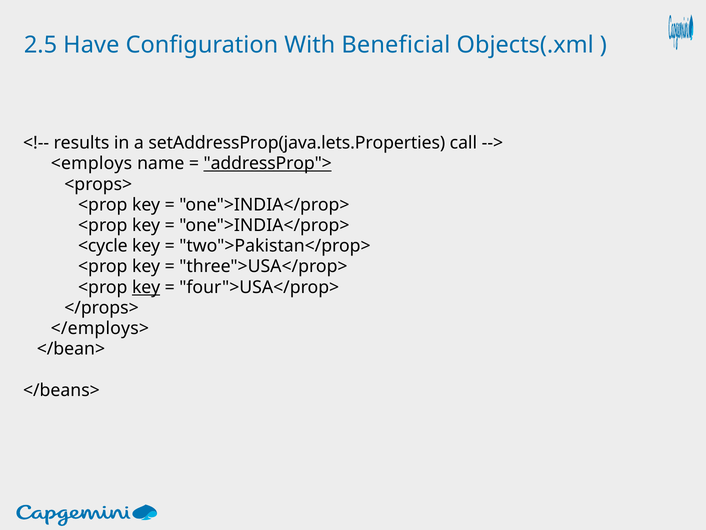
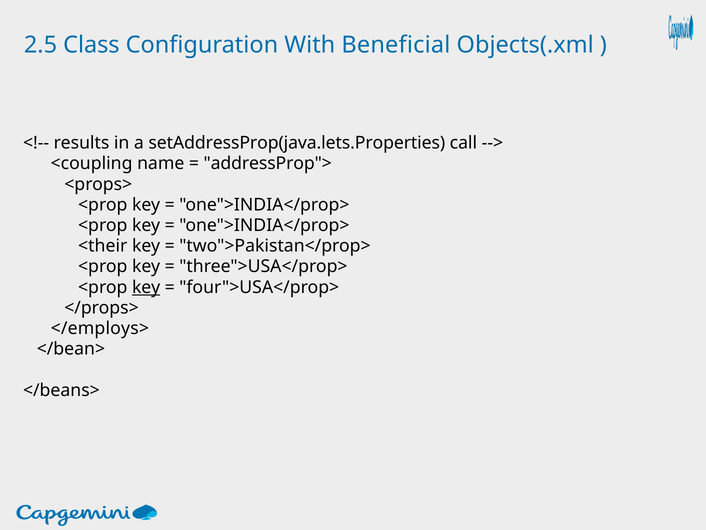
Have: Have -> Class (91, 45)
<employs: <employs -> <coupling (92, 163)
addressProp"> underline: present -> none (268, 163)
<cycle: <cycle -> <their (103, 246)
